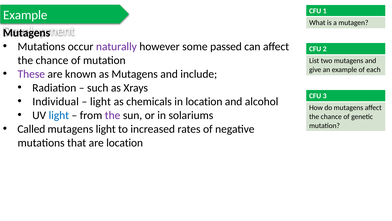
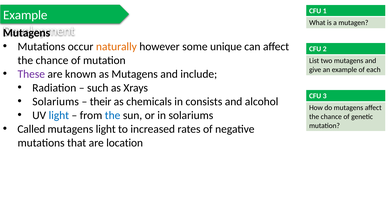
naturally colour: purple -> orange (116, 46)
passed: passed -> unique (226, 46)
Individual: Individual -> Solariums (56, 101)
light: light -> their (101, 101)
in location: location -> consists (204, 101)
the colour: purple -> blue (113, 115)
